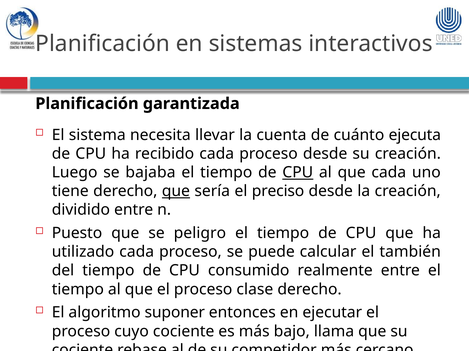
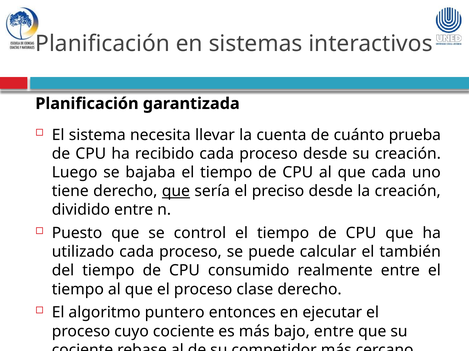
ejecuta: ejecuta -> prueba (415, 135)
CPU underline: present -> none (298, 173)
peligro: peligro -> control (200, 234)
suponer: suponer -> puntero (175, 313)
bajo llama: llama -> entre (334, 332)
